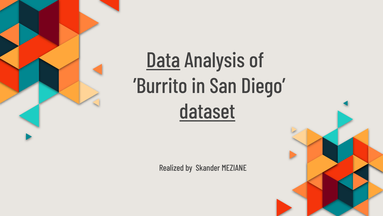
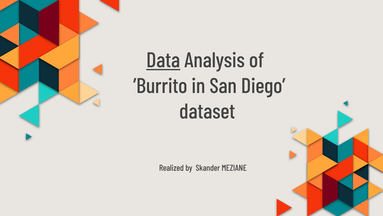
dataset underline: present -> none (207, 111)
